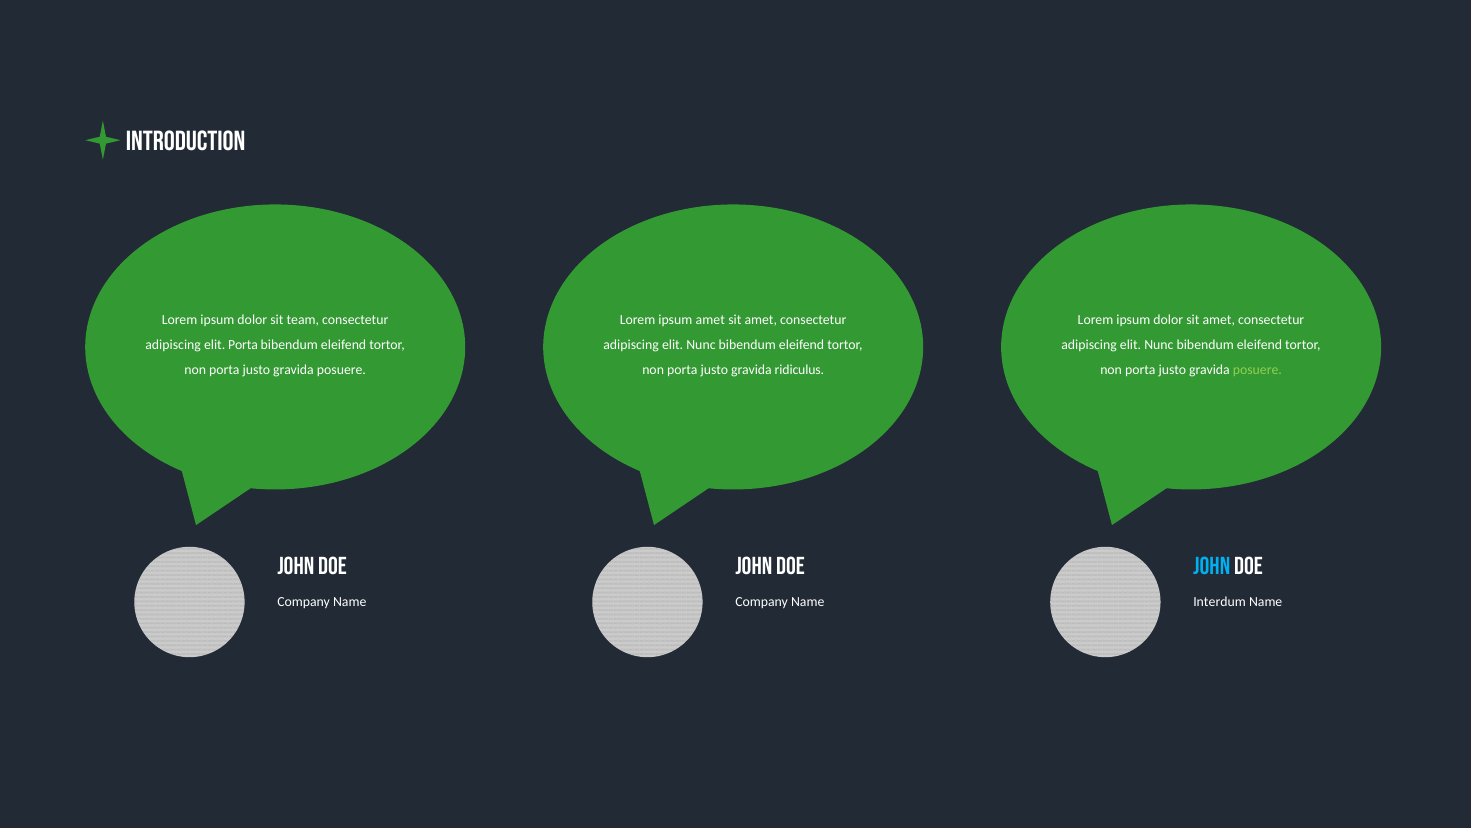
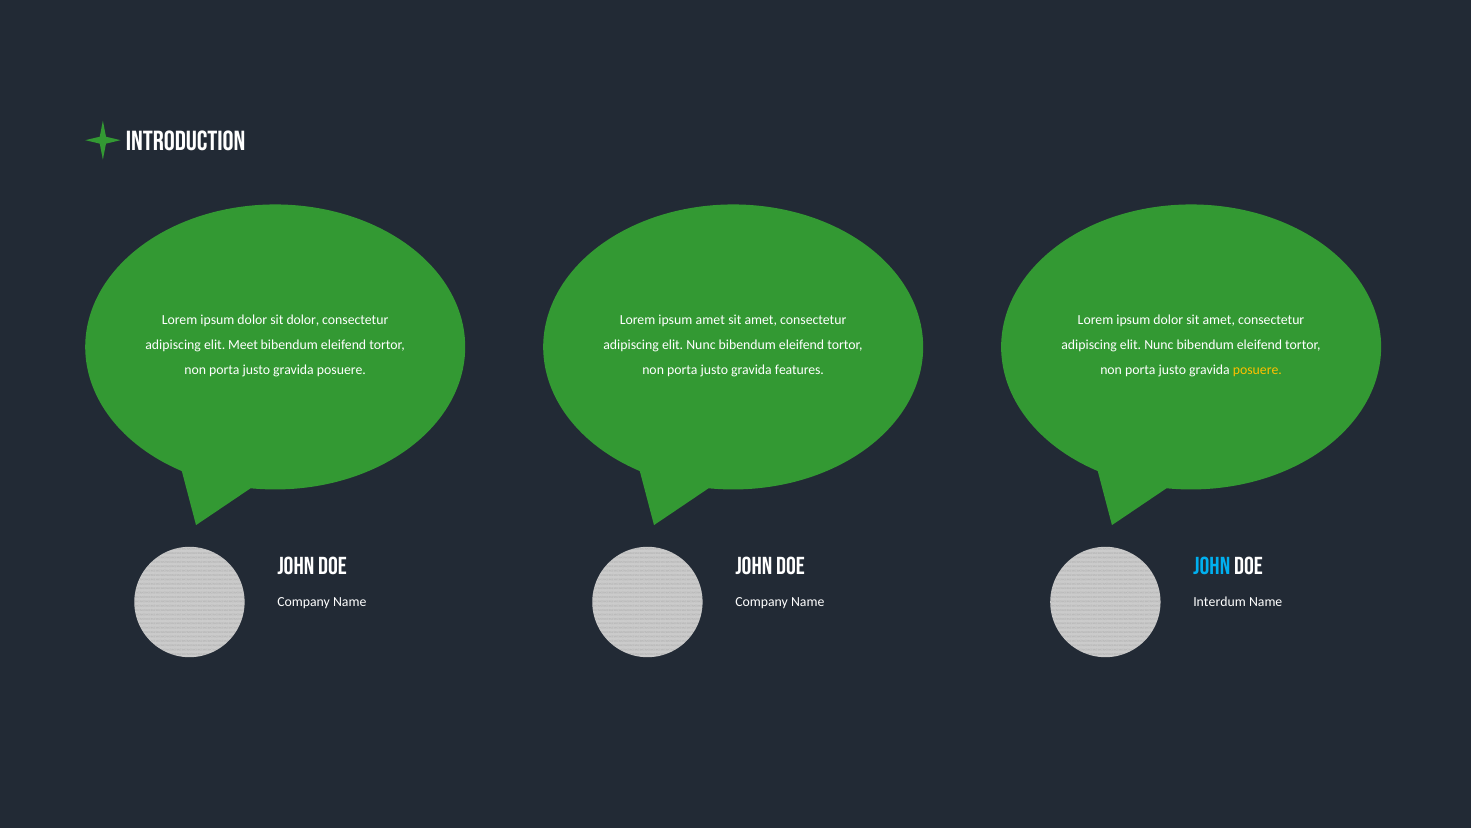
sit team: team -> dolor (303, 320)
elit Porta: Porta -> Meet (243, 345)
ridiculus: ridiculus -> features (799, 370)
posuere colour: light green -> yellow (1257, 370)
